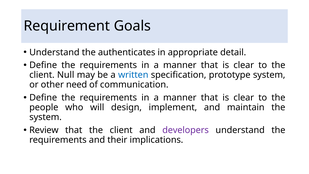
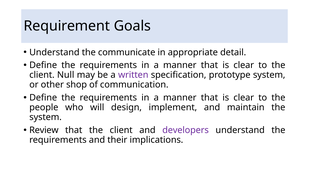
authenticates: authenticates -> communicate (127, 52)
written colour: blue -> purple (133, 75)
need: need -> shop (77, 85)
